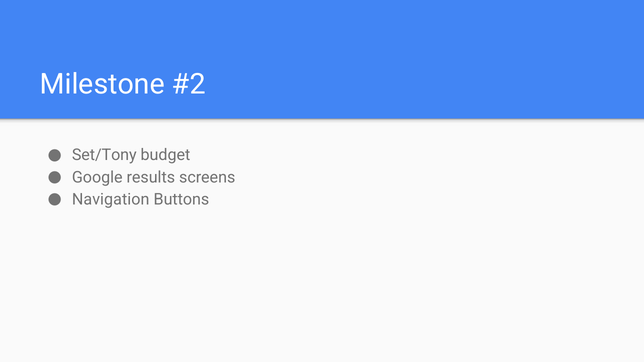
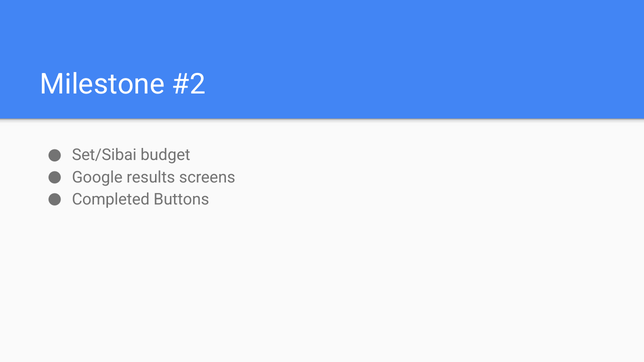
Set/Tony: Set/Tony -> Set/Sibai (104, 155)
Navigation: Navigation -> Completed (111, 200)
